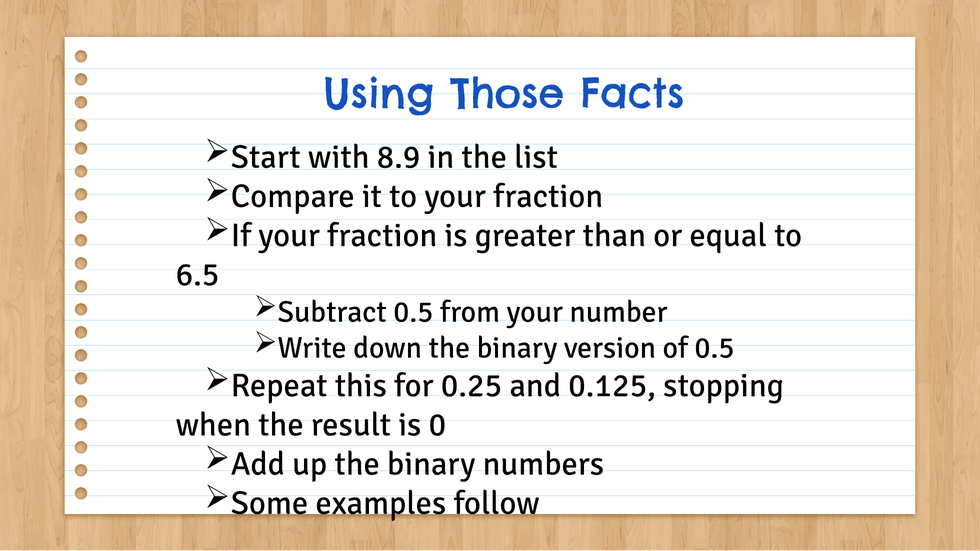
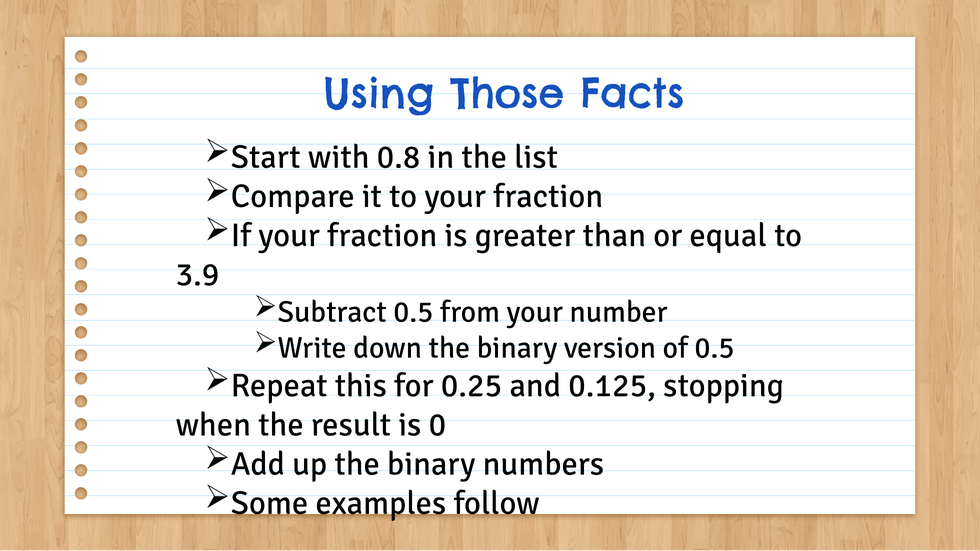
8.9: 8.9 -> 0.8 (398, 157)
6.5: 6.5 -> 3.9 (197, 275)
